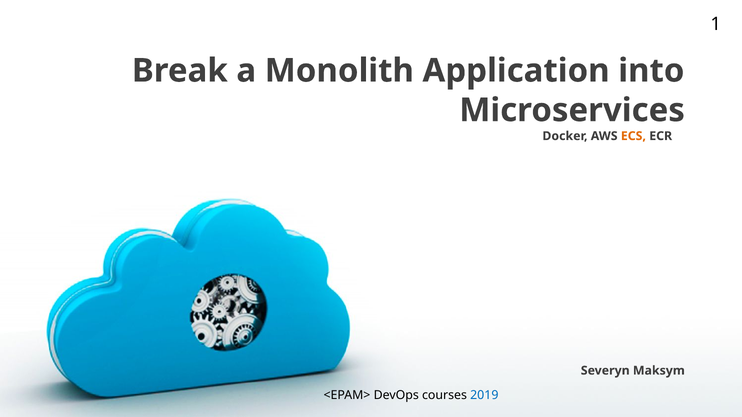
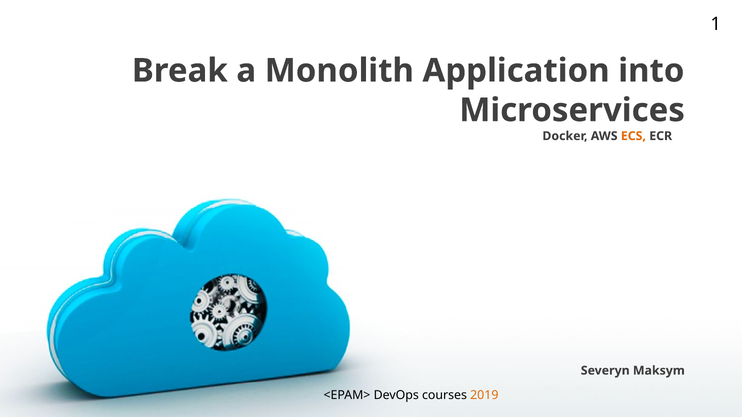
2019 colour: blue -> orange (484, 396)
